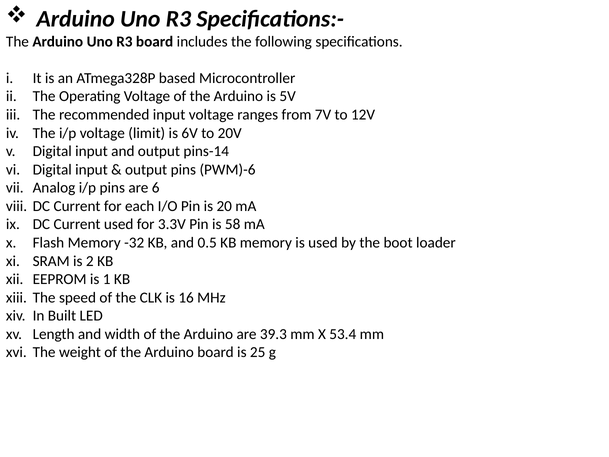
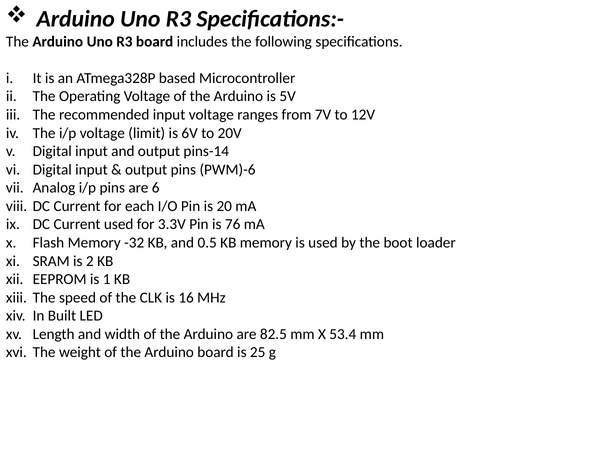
58: 58 -> 76 (233, 224)
39.3: 39.3 -> 82.5 (273, 334)
